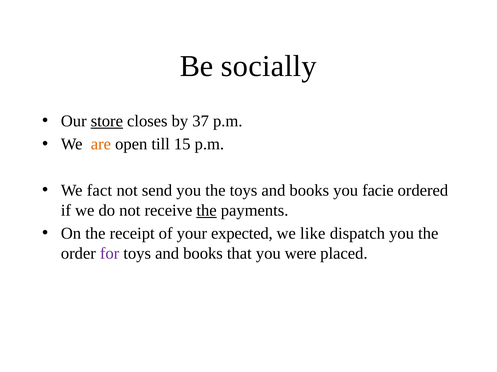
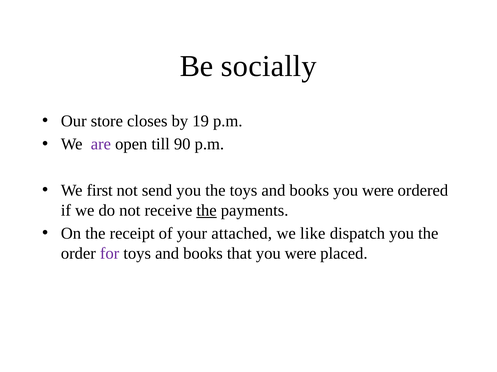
store underline: present -> none (107, 121)
37: 37 -> 19 (201, 121)
are colour: orange -> purple (101, 144)
15: 15 -> 90 (182, 144)
fact: fact -> first (100, 191)
books you facie: facie -> were (378, 191)
expected: expected -> attached (242, 234)
